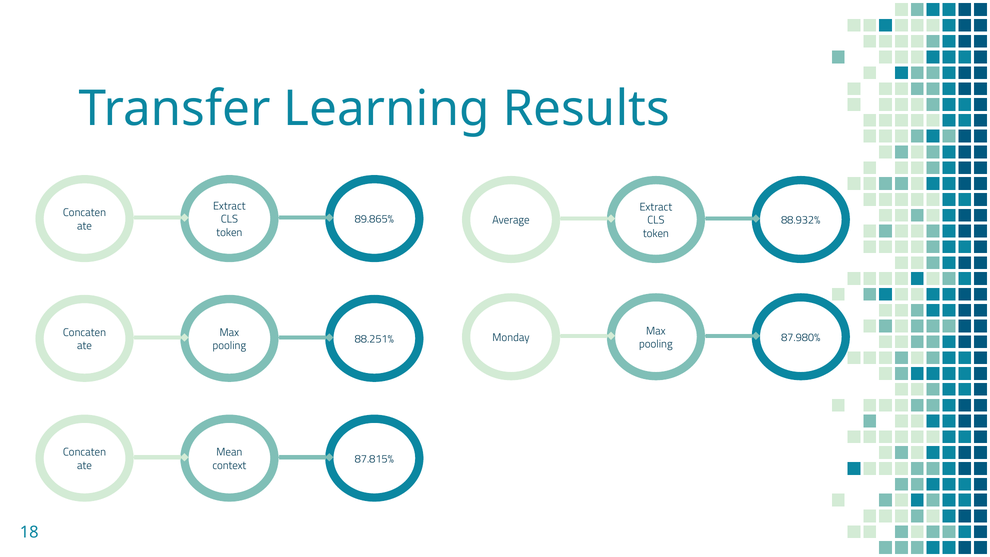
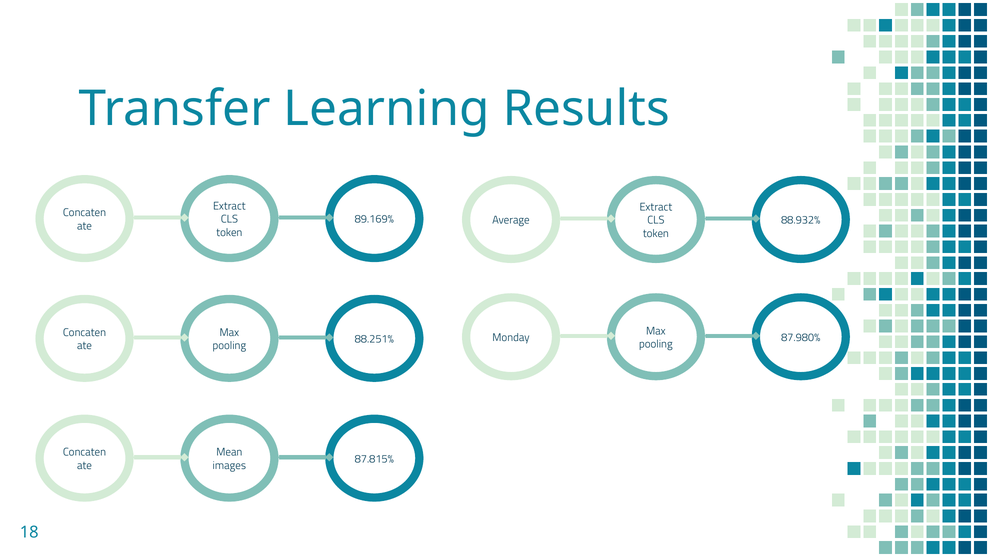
89.865%: 89.865% -> 89.169% (374, 219)
context: context -> images (229, 465)
